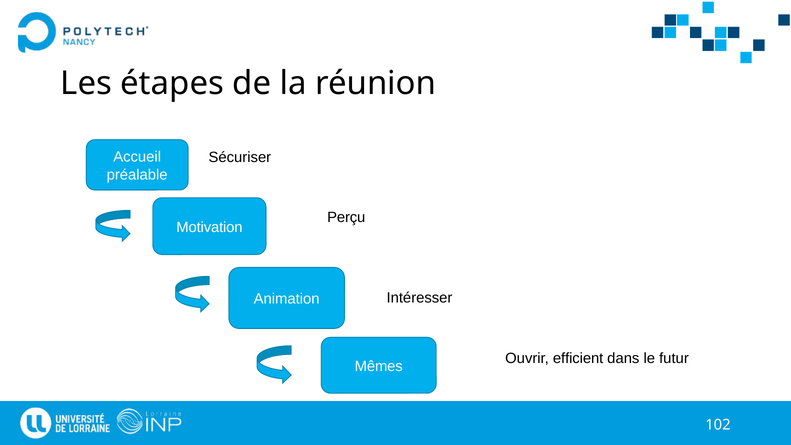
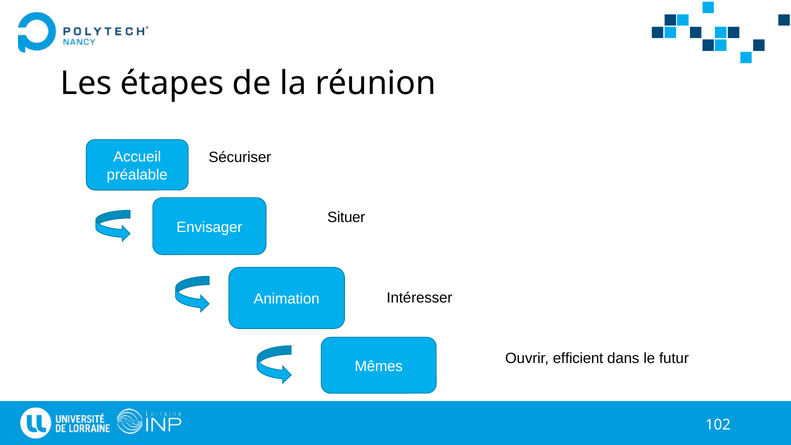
Perçu: Perçu -> Situer (346, 218)
Motivation: Motivation -> Envisager (209, 227)
